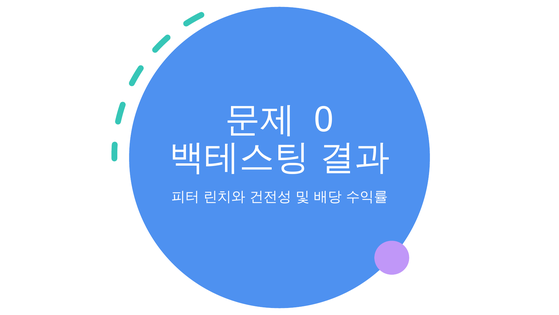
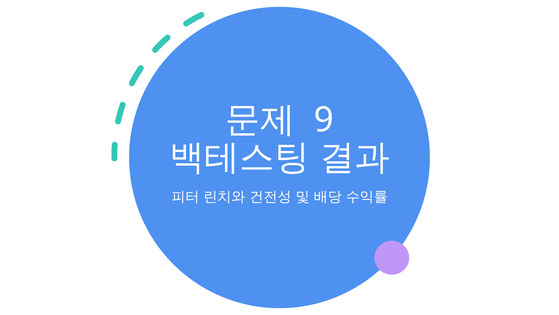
0: 0 -> 9 (324, 120)
